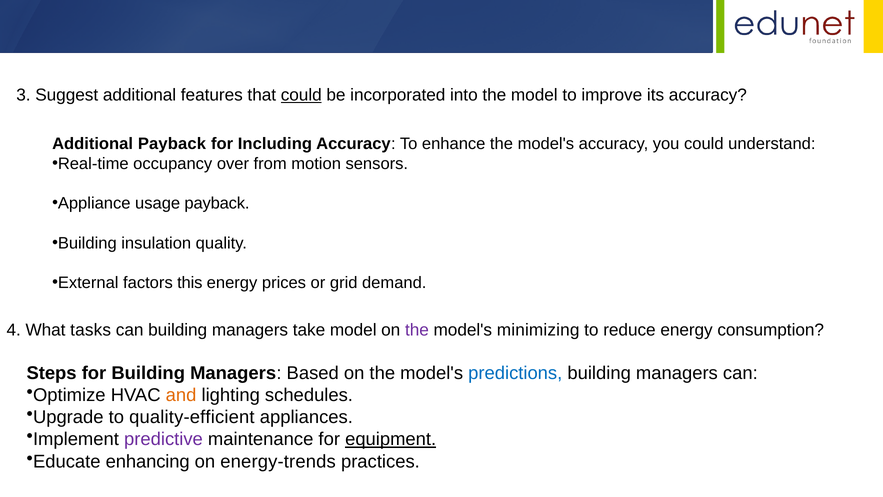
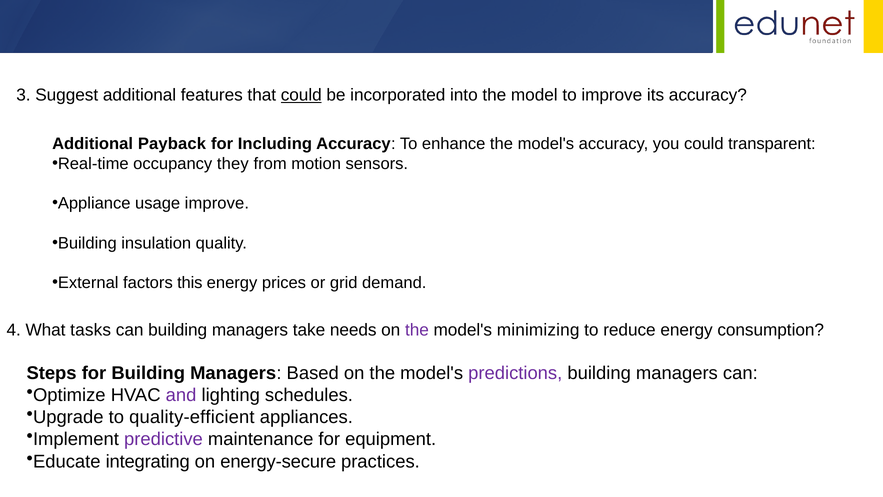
understand: understand -> transparent (772, 144)
over: over -> they (233, 163)
usage payback: payback -> improve (217, 203)
take model: model -> needs (353, 330)
predictions colour: blue -> purple (515, 373)
and colour: orange -> purple (181, 395)
equipment underline: present -> none (391, 439)
enhancing: enhancing -> integrating (148, 461)
energy-trends: energy-trends -> energy-secure (278, 461)
